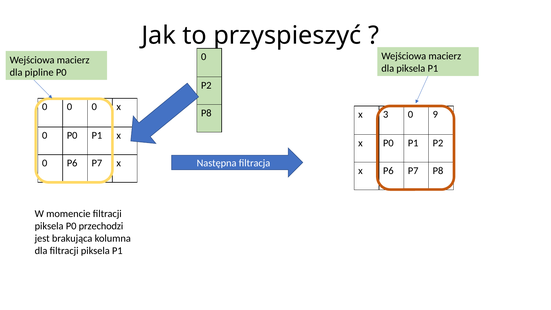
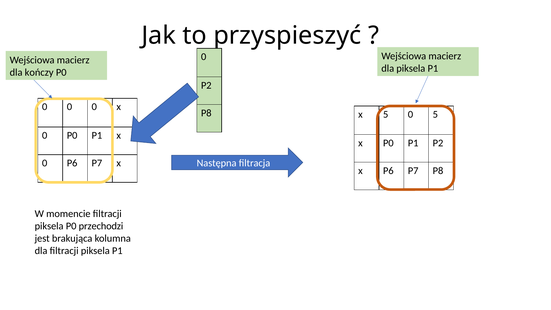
pipline: pipline -> kończy (39, 72)
x 3: 3 -> 5 (386, 114)
0 9: 9 -> 5 (435, 114)
